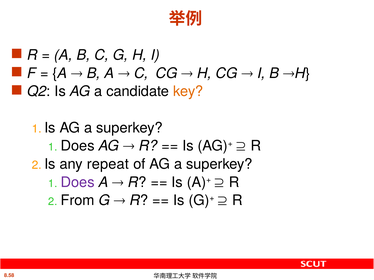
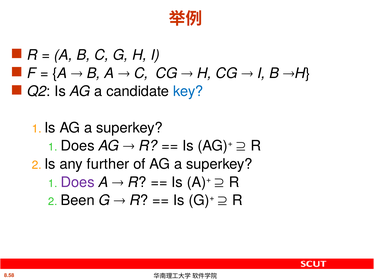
key colour: orange -> blue (188, 92)
repeat: repeat -> further (108, 164)
From: From -> Been (78, 201)
